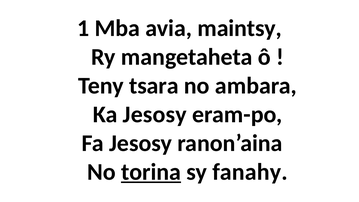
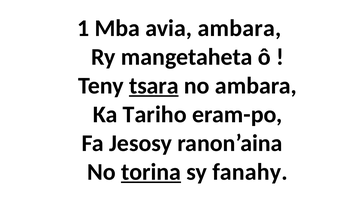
avia maintsy: maintsy -> ambara (239, 28)
tsara underline: none -> present (154, 86)
Ka Jesosy: Jesosy -> Tariho (155, 114)
